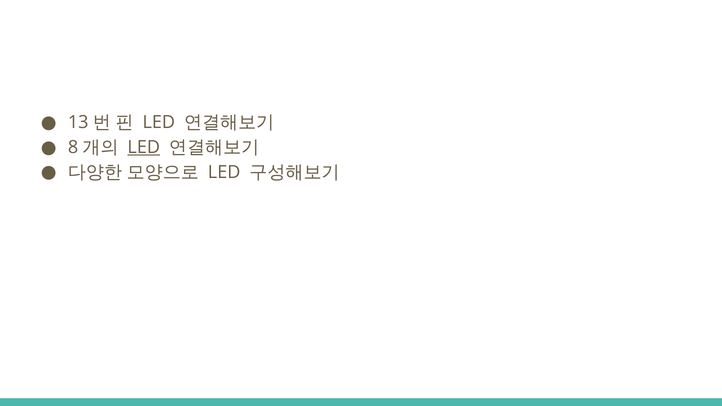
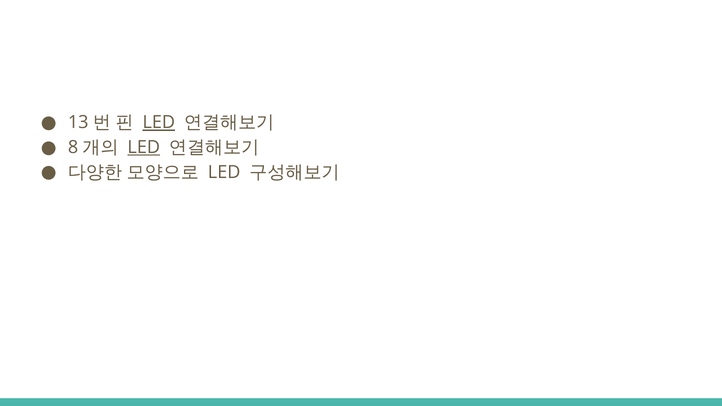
LED underline: none -> present (159, 123)
